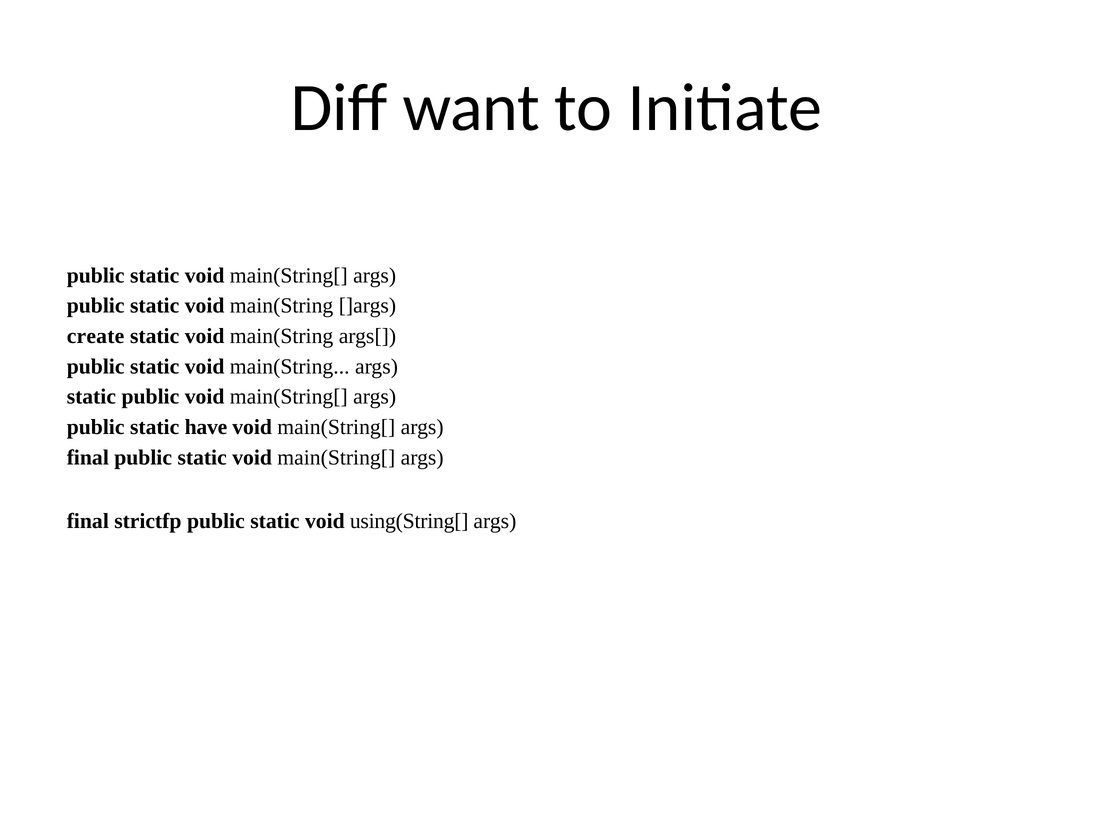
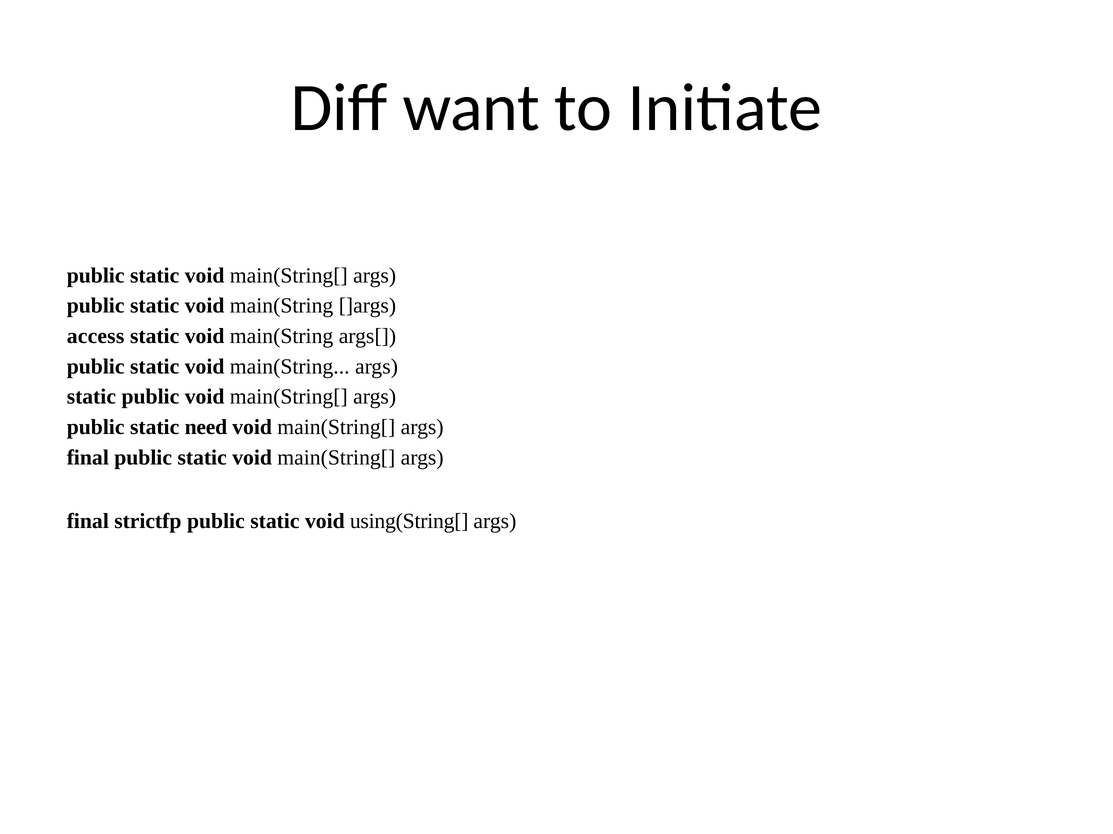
create: create -> access (96, 336)
have: have -> need (206, 427)
